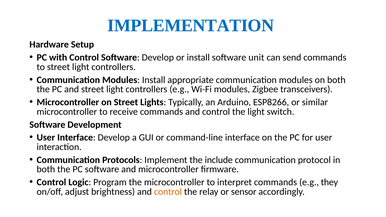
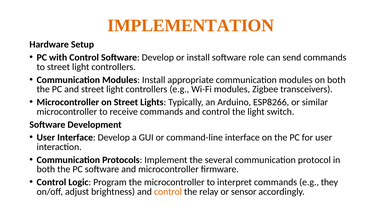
IMPLEMENTATION colour: blue -> orange (191, 26)
unit: unit -> role (256, 58)
include: include -> several (219, 160)
